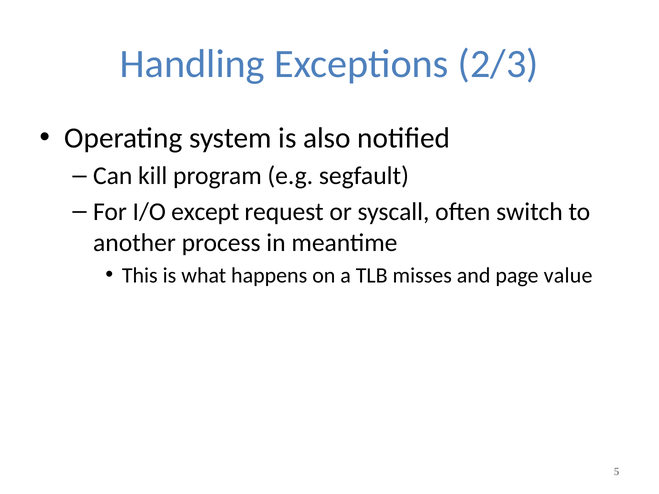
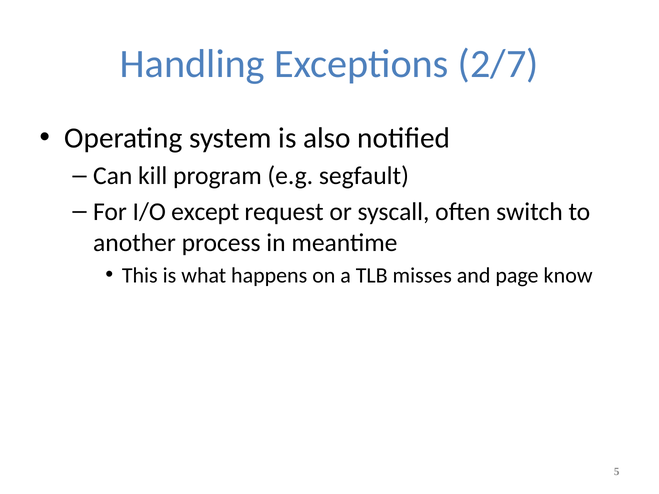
2/3: 2/3 -> 2/7 (498, 64)
value: value -> know (568, 275)
